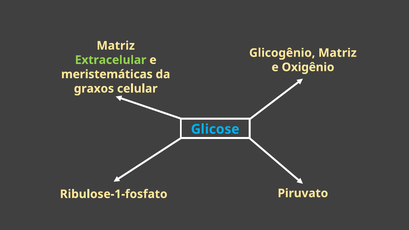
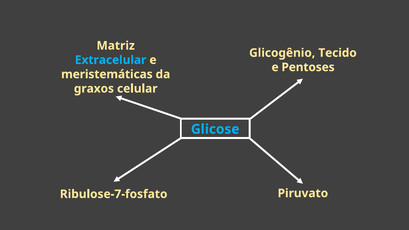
Glicogênio Matriz: Matriz -> Tecido (338, 53)
Extracelular colour: light green -> light blue (111, 60)
Oxigênio: Oxigênio -> Pentoses (308, 67)
Ribulose-1-fosfato: Ribulose-1-fosfato -> Ribulose-7-fosfato (114, 194)
